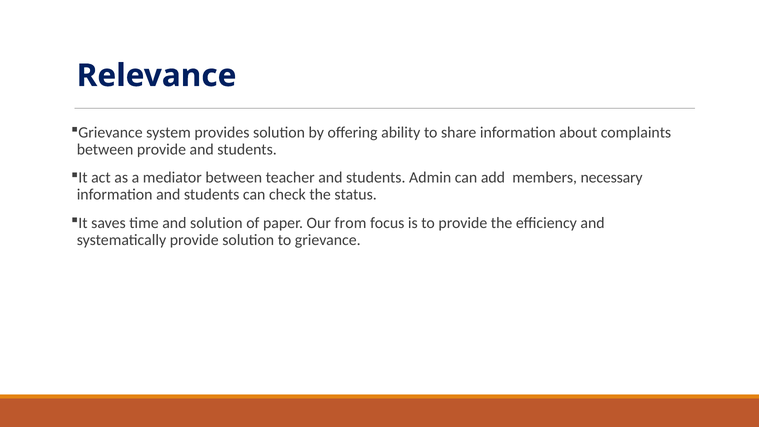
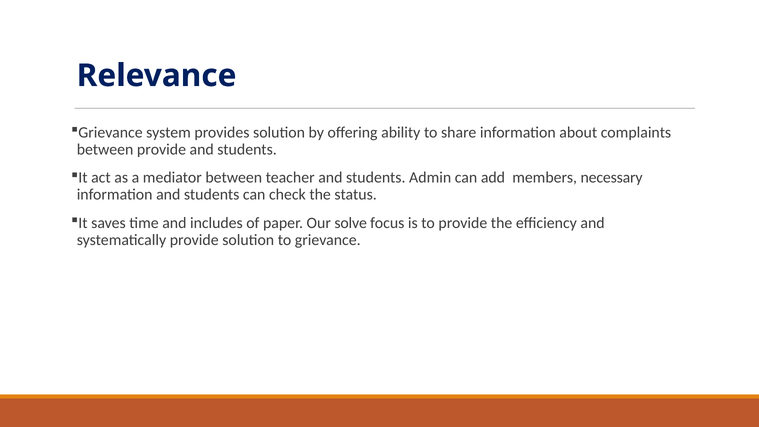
and solution: solution -> includes (216, 223)
from: from -> solve (351, 223)
